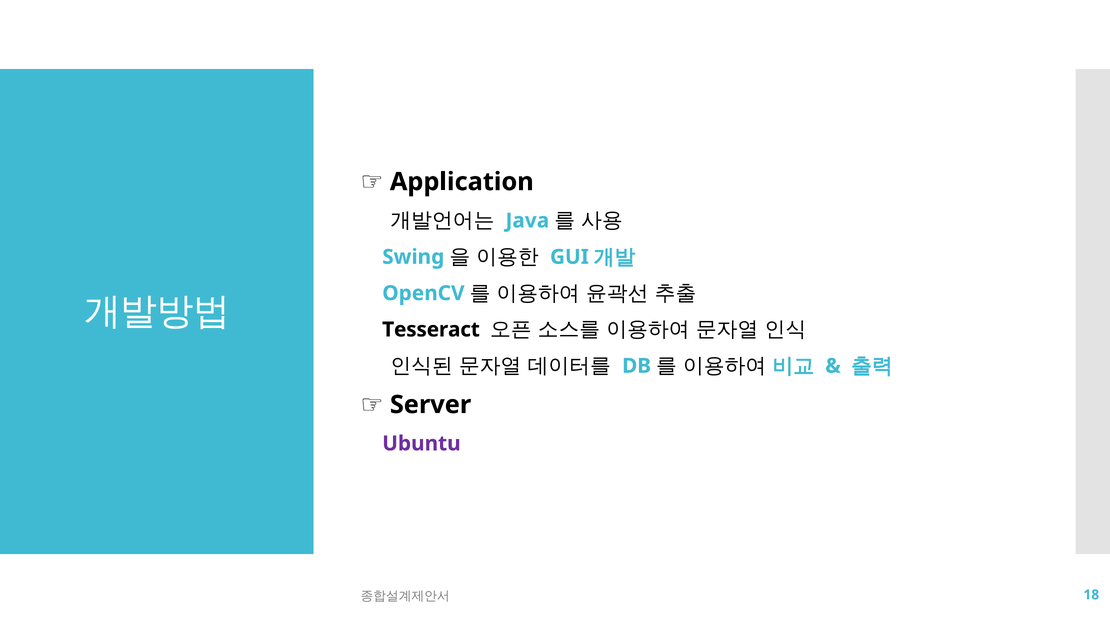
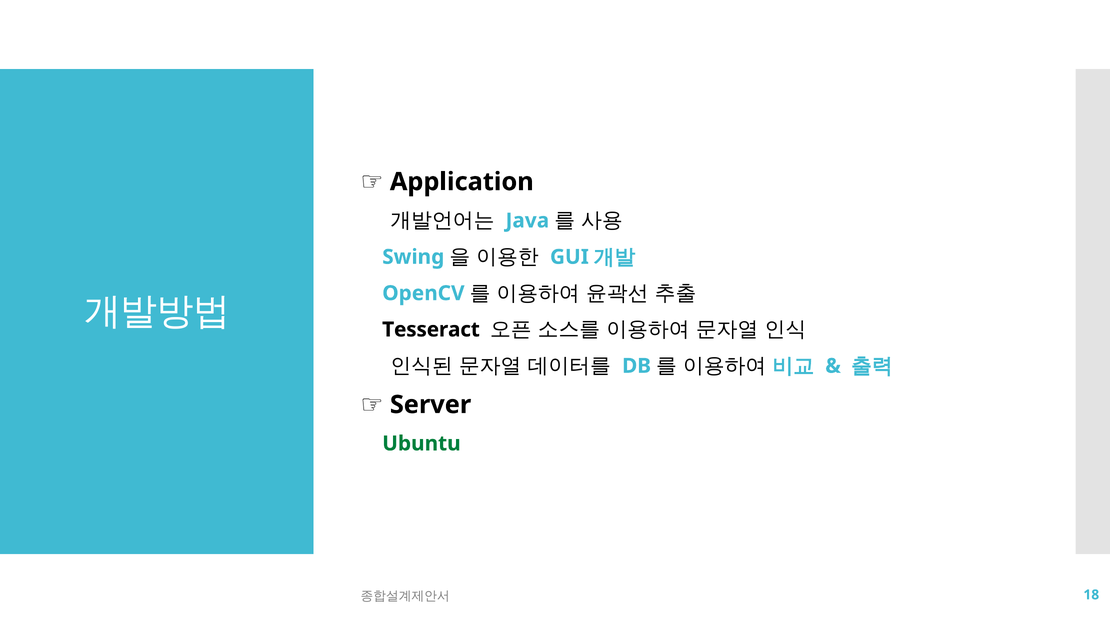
Ubuntu colour: purple -> green (421, 444)
